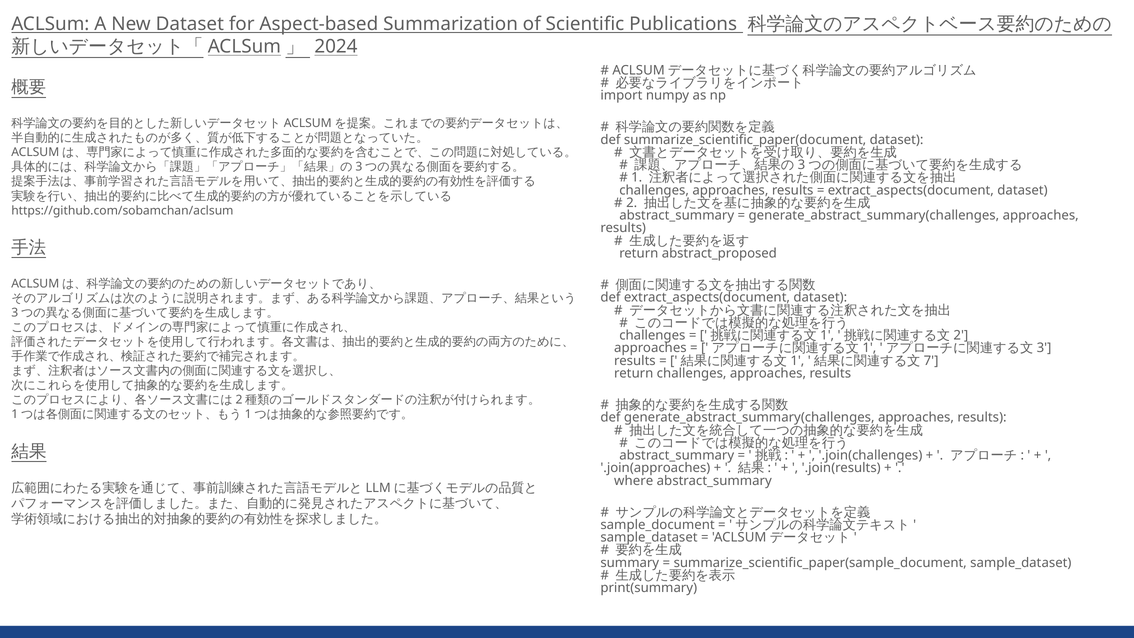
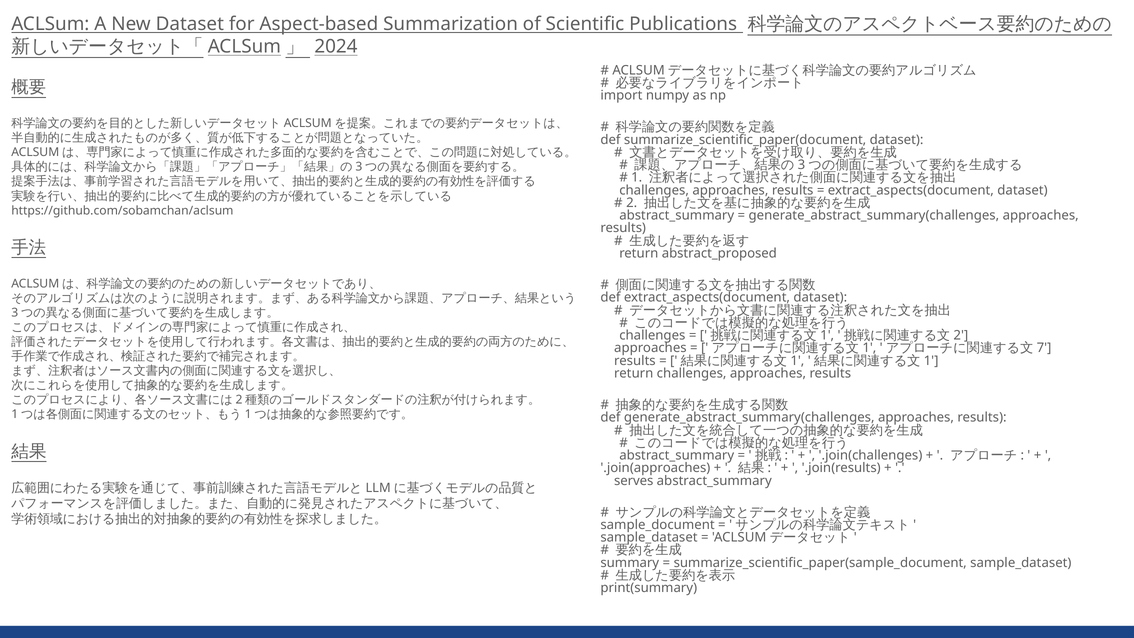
3: 3 -> 7 (1044, 348)
7: 7 -> 1 (931, 361)
where: where -> serves (634, 481)
